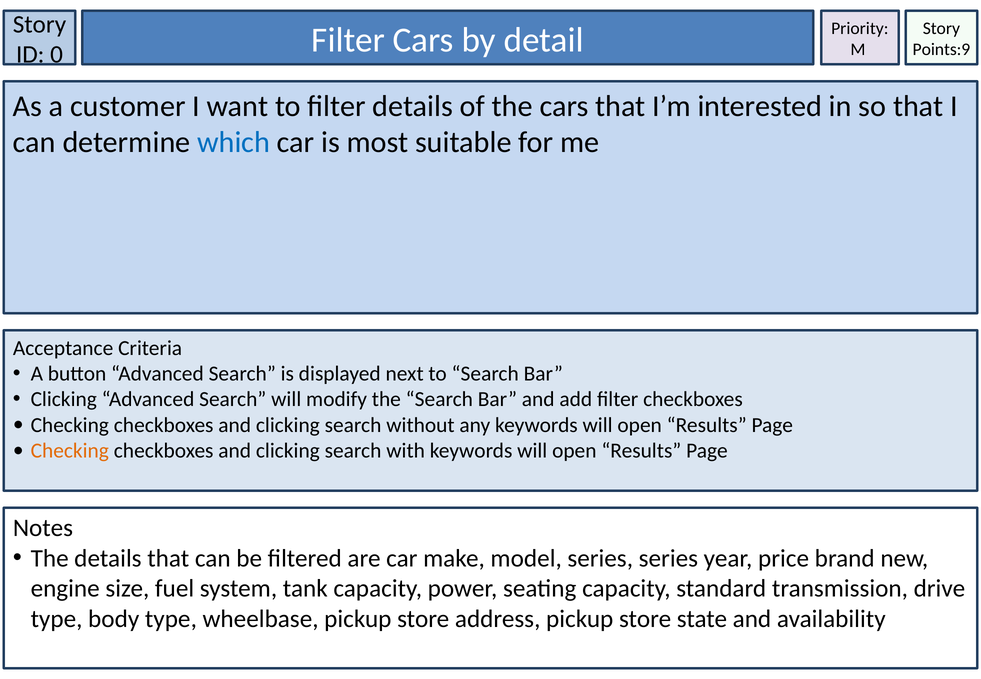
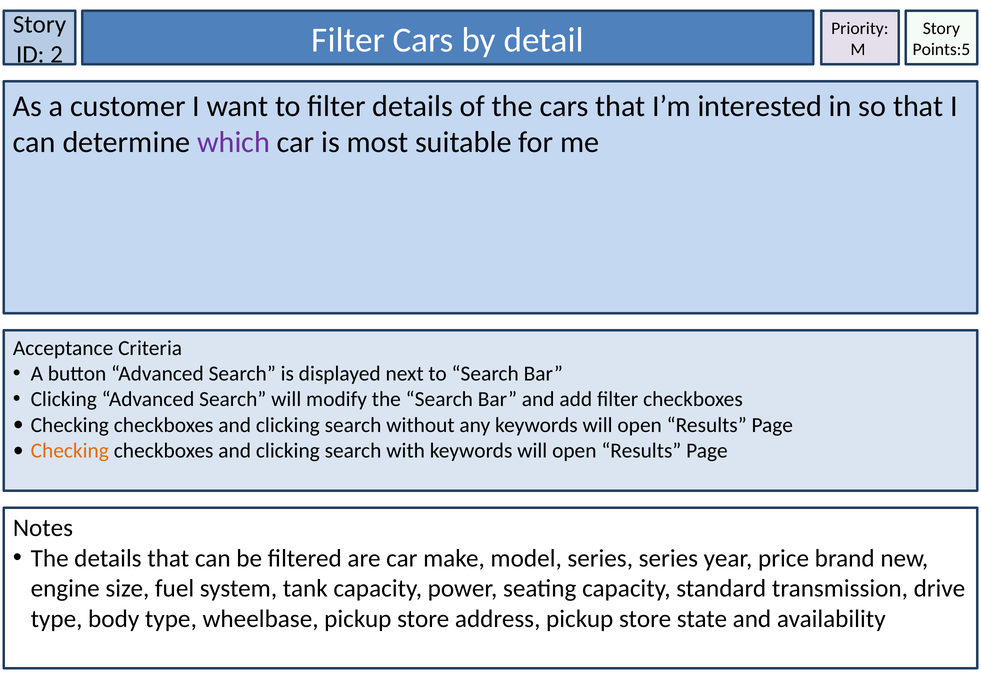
Points:9: Points:9 -> Points:5 (941, 49)
0: 0 -> 2 (57, 54)
which colour: blue -> purple (234, 142)
